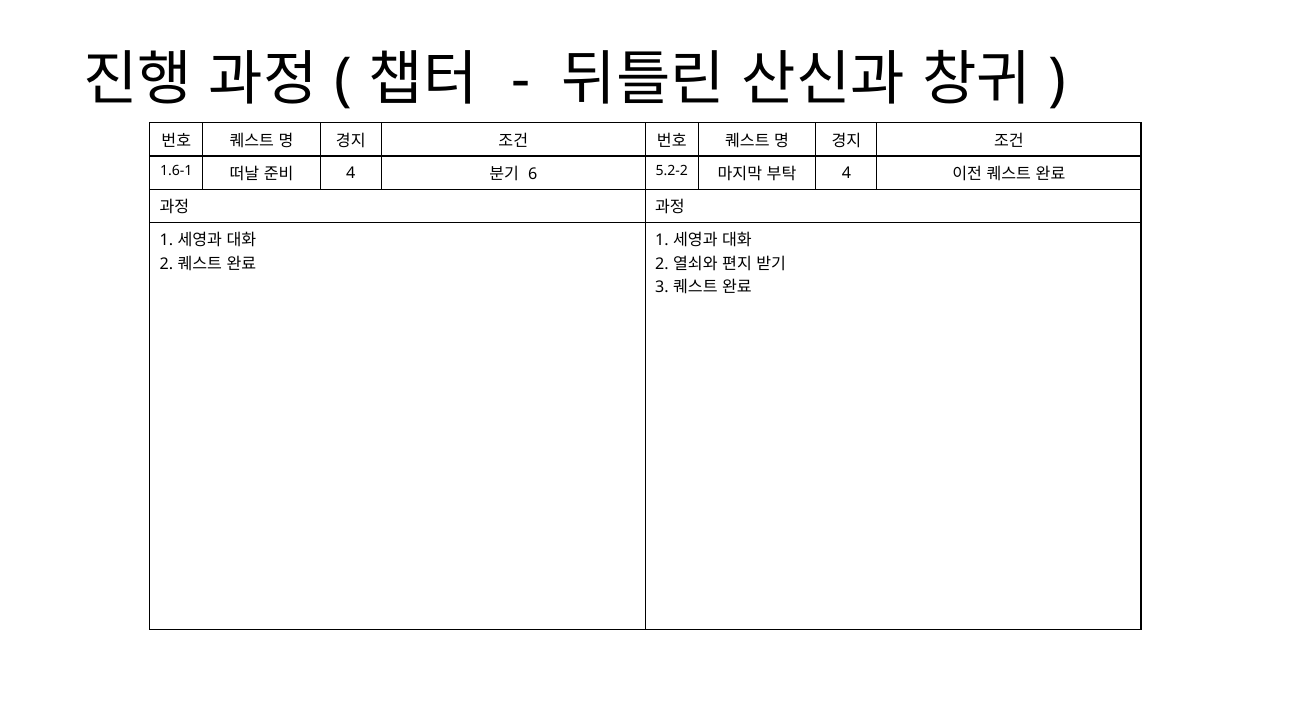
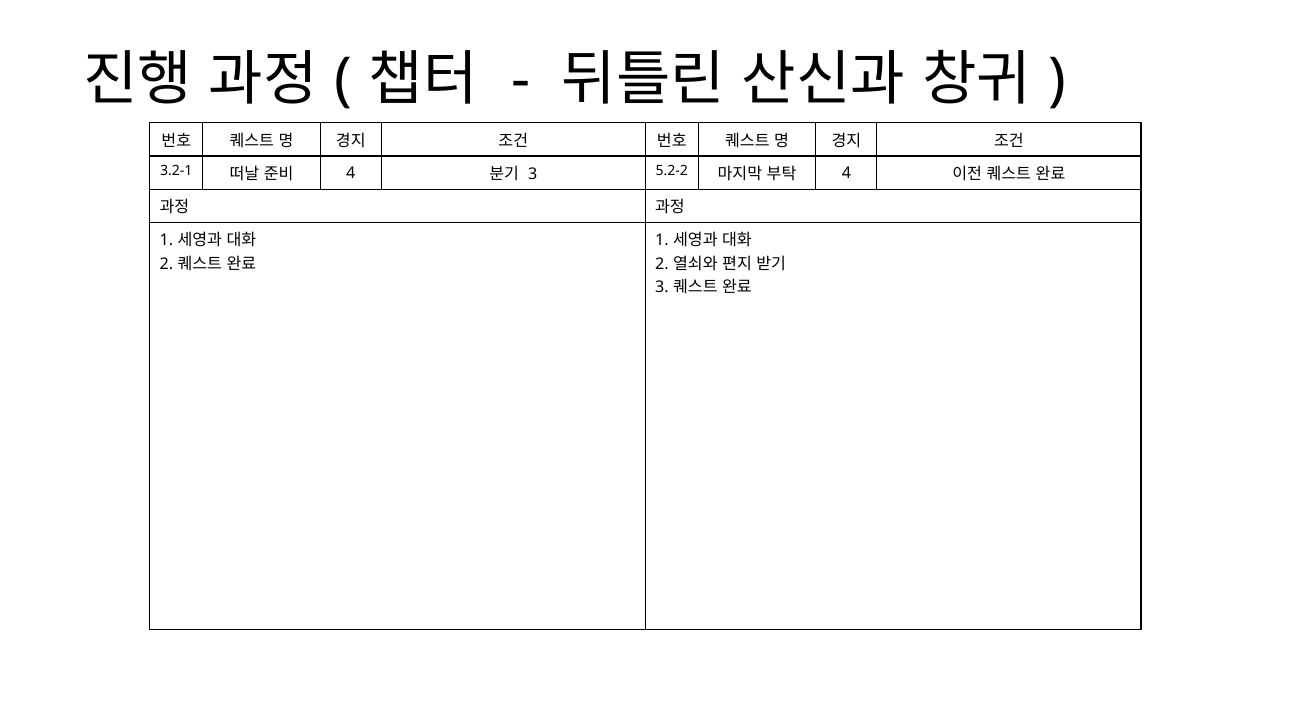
1.6-1: 1.6-1 -> 3.2-1 (176, 171)
6: 6 -> 3 (533, 174)
